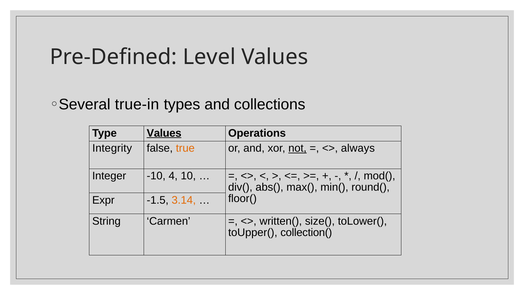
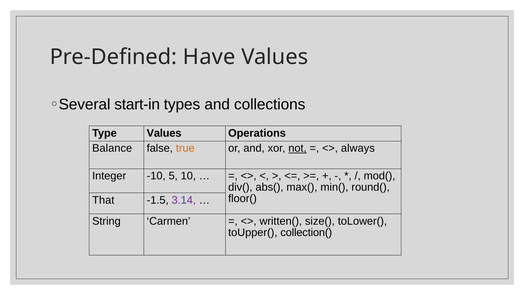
Level: Level -> Have (209, 57)
true-in: true-in -> start-in (137, 104)
Values underline: present -> none (164, 133)
Integrity: Integrity -> Balance (112, 148)
4: 4 -> 5 (173, 176)
Expr: Expr -> That (103, 200)
3.14 colour: orange -> purple (184, 200)
